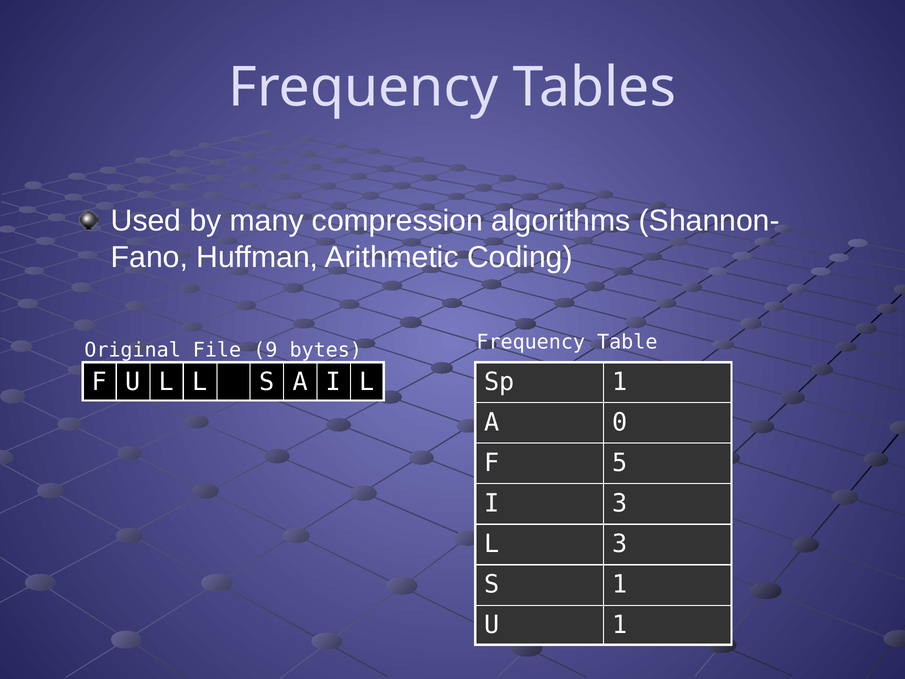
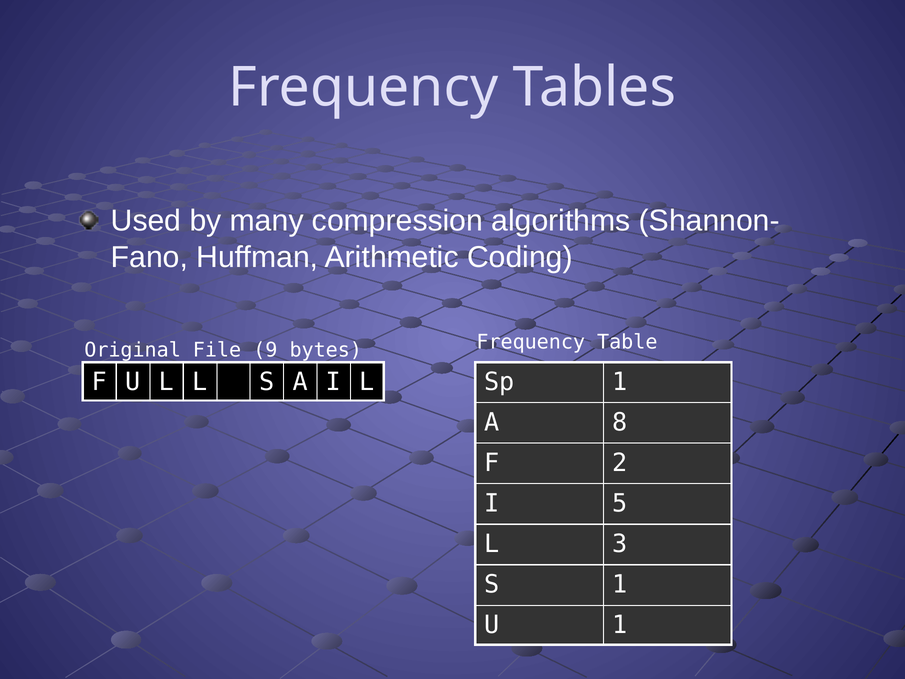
0: 0 -> 8 (620, 422)
5: 5 -> 2 (620, 463)
I 3: 3 -> 5 (620, 503)
